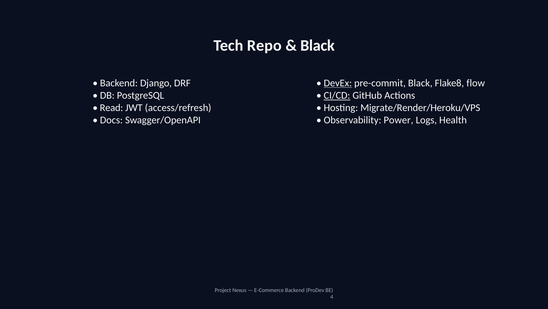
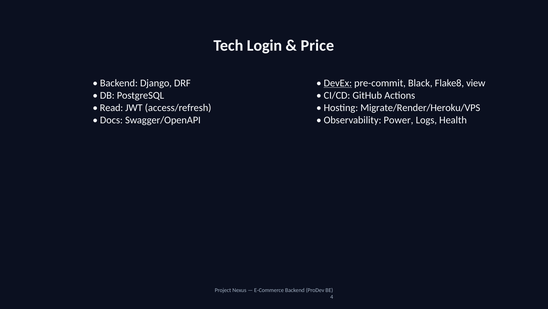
Repo: Repo -> Login (264, 46)
Black: Black -> Price (317, 46)
flow: flow -> view (476, 83)
CI/CD underline: present -> none (337, 95)
